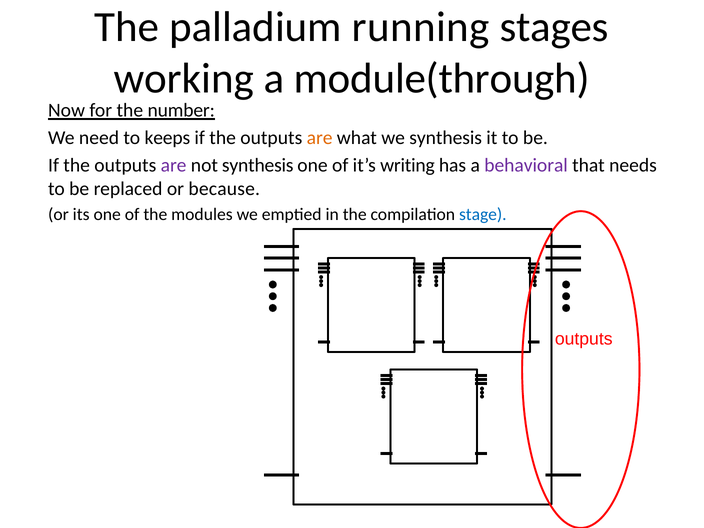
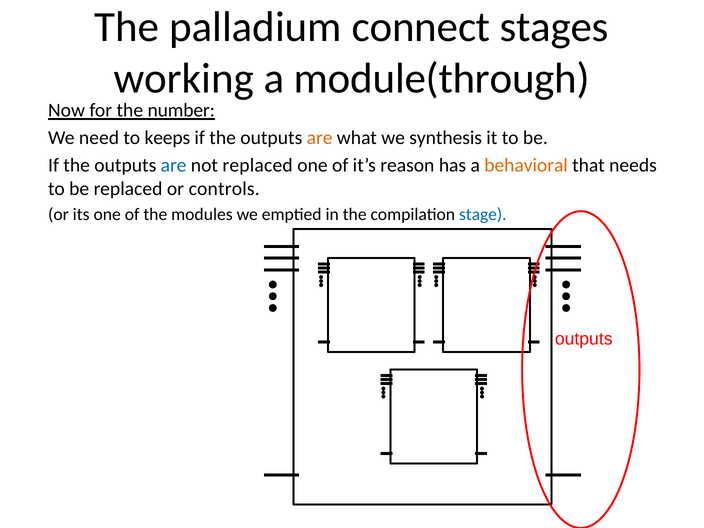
running: running -> connect (421, 27)
are colour: purple -> blue (174, 165)
not synthesis: synthesis -> replaced (258, 165)
writing: writing -> reason (407, 165)
behavioral colour: purple -> orange (526, 165)
because: because -> controls (224, 189)
